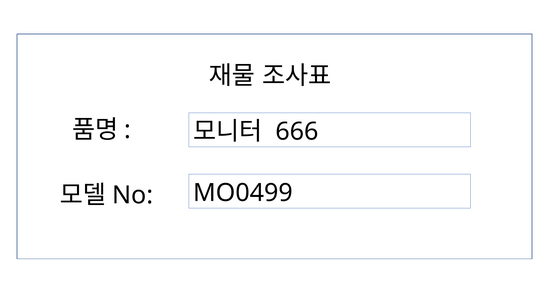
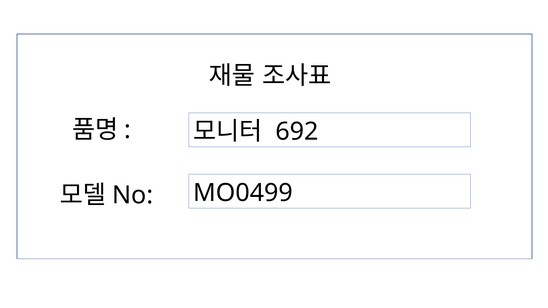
666: 666 -> 692 (297, 132)
